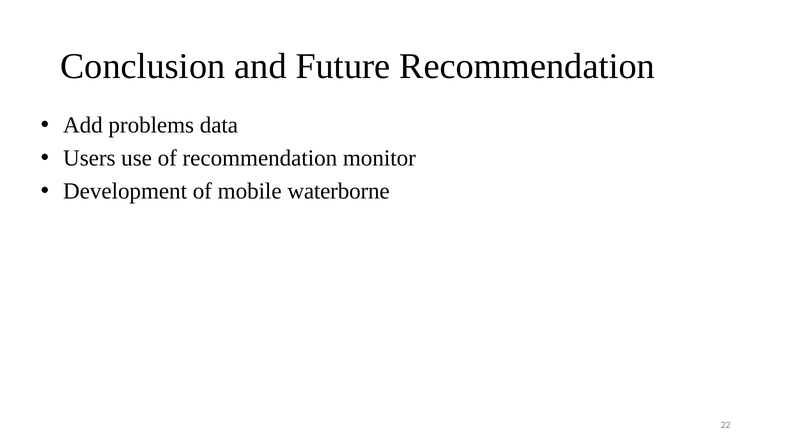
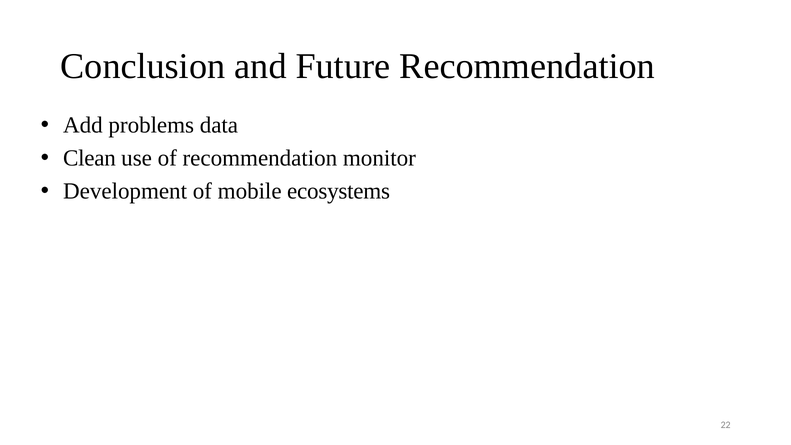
Users: Users -> Clean (89, 158)
waterborne: waterborne -> ecosystems (339, 191)
